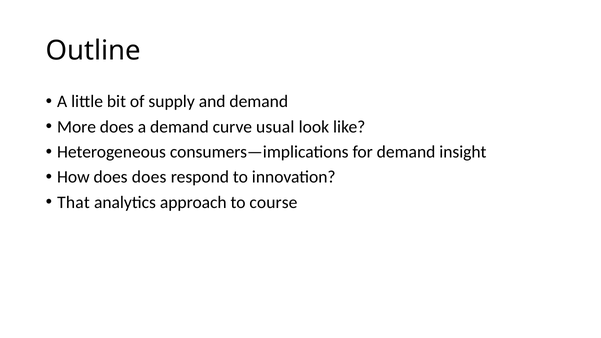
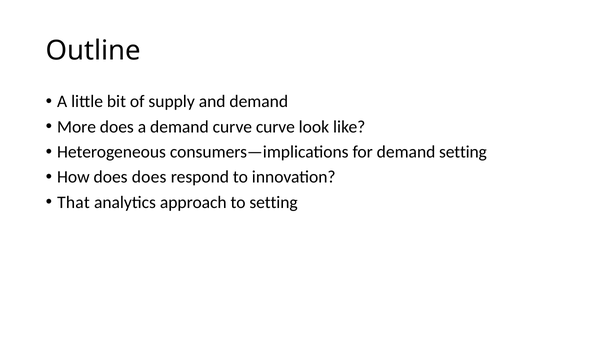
curve usual: usual -> curve (275, 127)
demand insight: insight -> setting (463, 152)
to course: course -> setting (274, 202)
